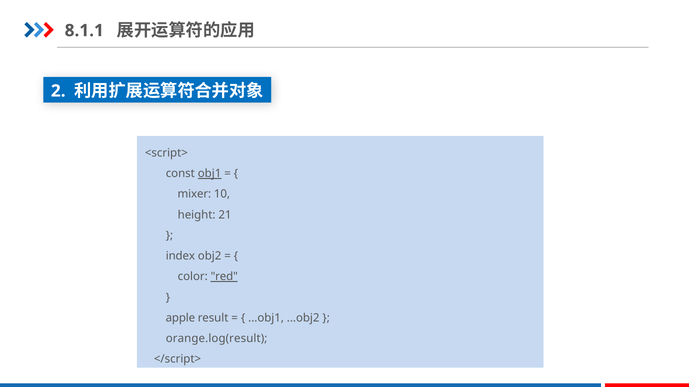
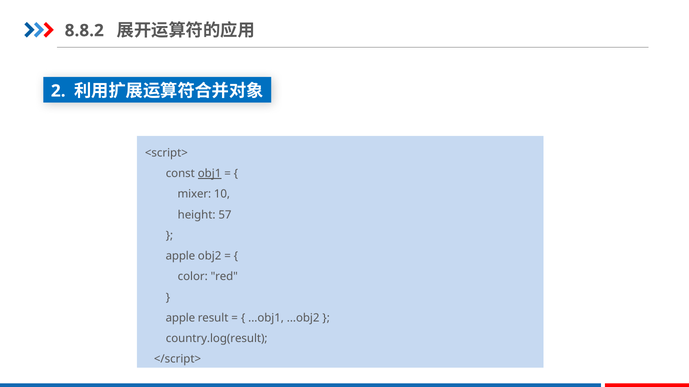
8.1.1: 8.1.1 -> 8.8.2 (84, 31)
21: 21 -> 57 (225, 215)
index: index -> apple (180, 257)
red underline: present -> none (224, 277)
orange.log(result: orange.log(result -> country.log(result (217, 339)
